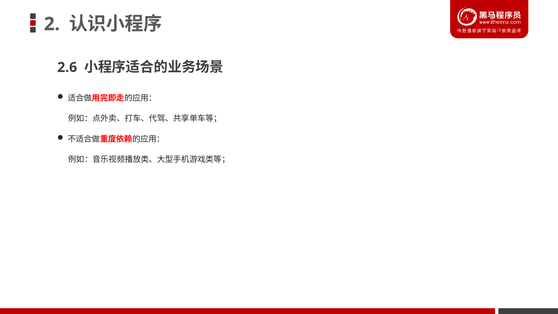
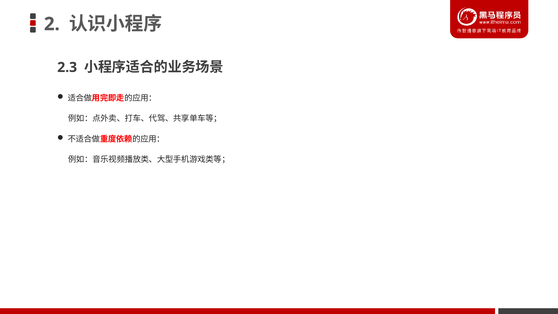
2.6: 2.6 -> 2.3 (67, 67)
